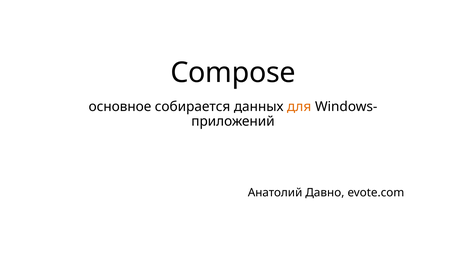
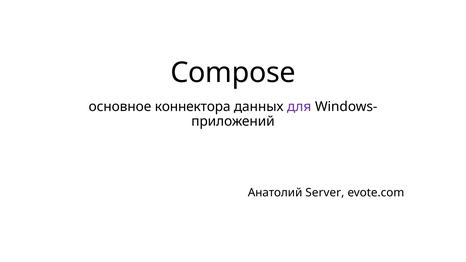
собирается: собирается -> коннектора (193, 107)
для colour: orange -> purple (299, 107)
Давно: Давно -> Server (325, 193)
